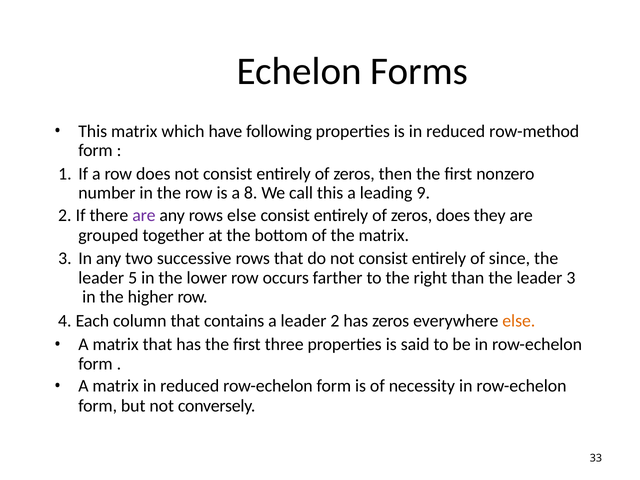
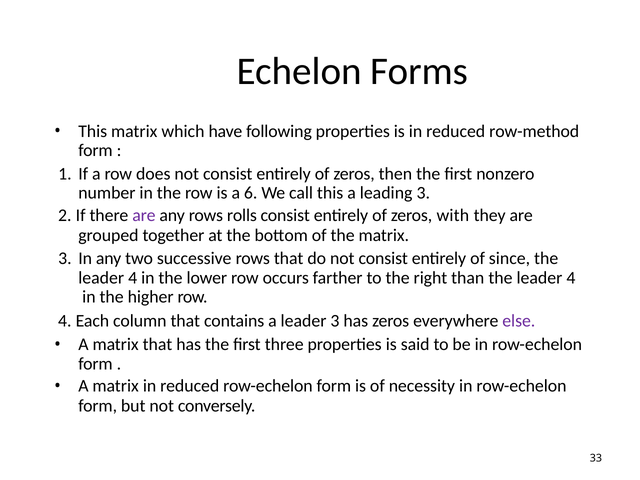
8: 8 -> 6 (251, 193)
leading 9: 9 -> 3 (423, 193)
rows else: else -> rolls (242, 215)
zeros does: does -> with (453, 215)
5: 5 -> 4 (133, 278)
than the leader 3: 3 -> 4 (571, 278)
leader 2: 2 -> 3 (335, 321)
else colour: orange -> purple (519, 321)
